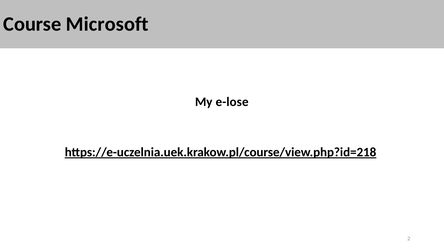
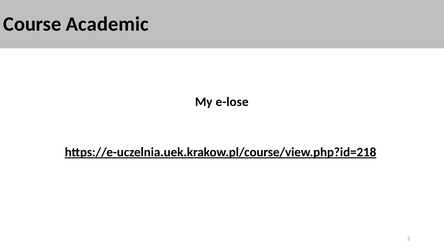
Microsoft: Microsoft -> Academic (107, 24)
